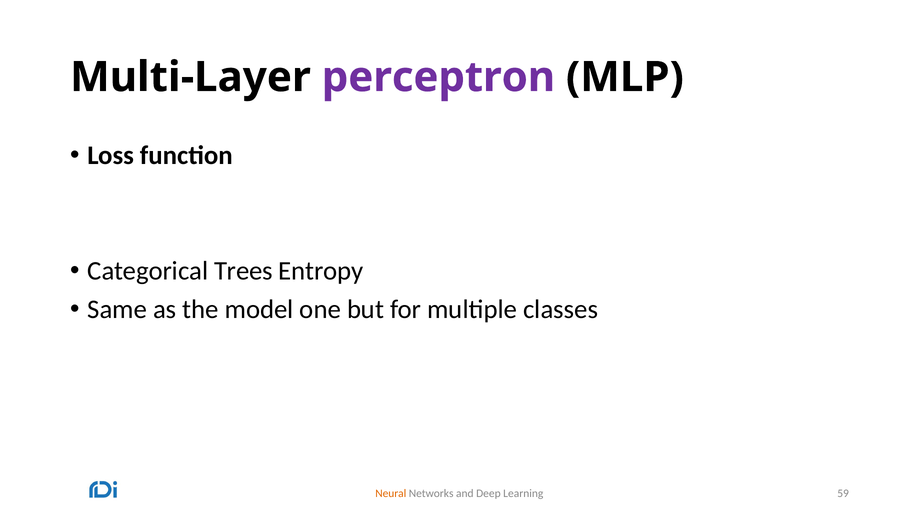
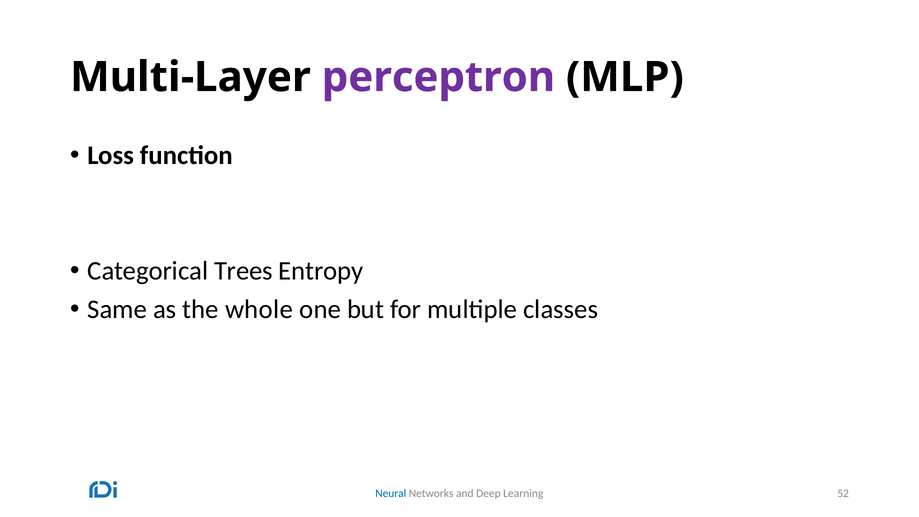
model: model -> whole (259, 310)
Neural colour: orange -> blue (391, 494)
59: 59 -> 52 (843, 494)
